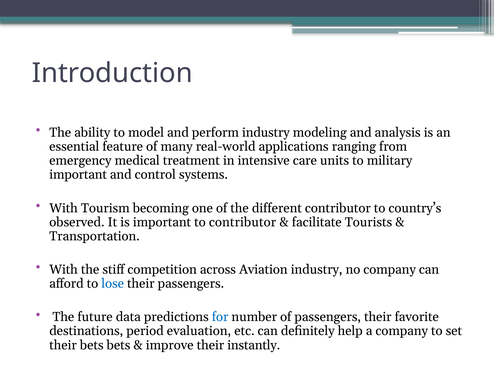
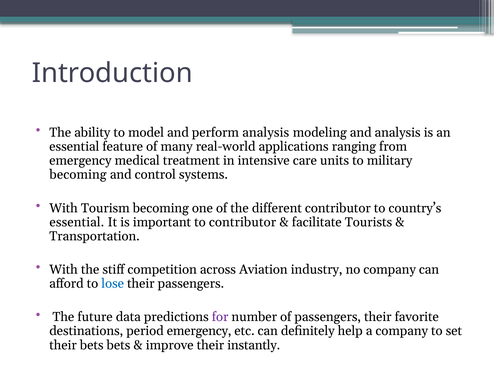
perform industry: industry -> analysis (266, 133)
important: important -> becoming (78, 175)
observed: observed -> essential (77, 222)
for colour: blue -> purple (220, 317)
period evaluation: evaluation -> emergency (199, 331)
